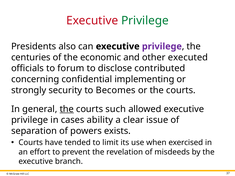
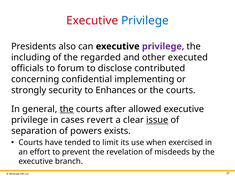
Privilege colour: green -> blue (145, 21)
centuries: centuries -> including (31, 57)
economic: economic -> regarded (101, 57)
Becomes: Becomes -> Enhances (116, 90)
such: such -> after (116, 109)
ability: ability -> revert (100, 120)
issue underline: none -> present (157, 120)
